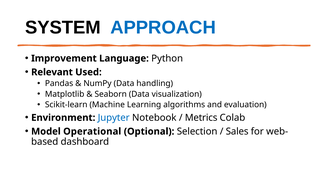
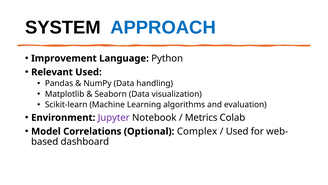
Jupyter colour: blue -> purple (114, 117)
Operational: Operational -> Correlations (92, 131)
Selection: Selection -> Complex (197, 131)
Sales: Sales -> Used (237, 131)
